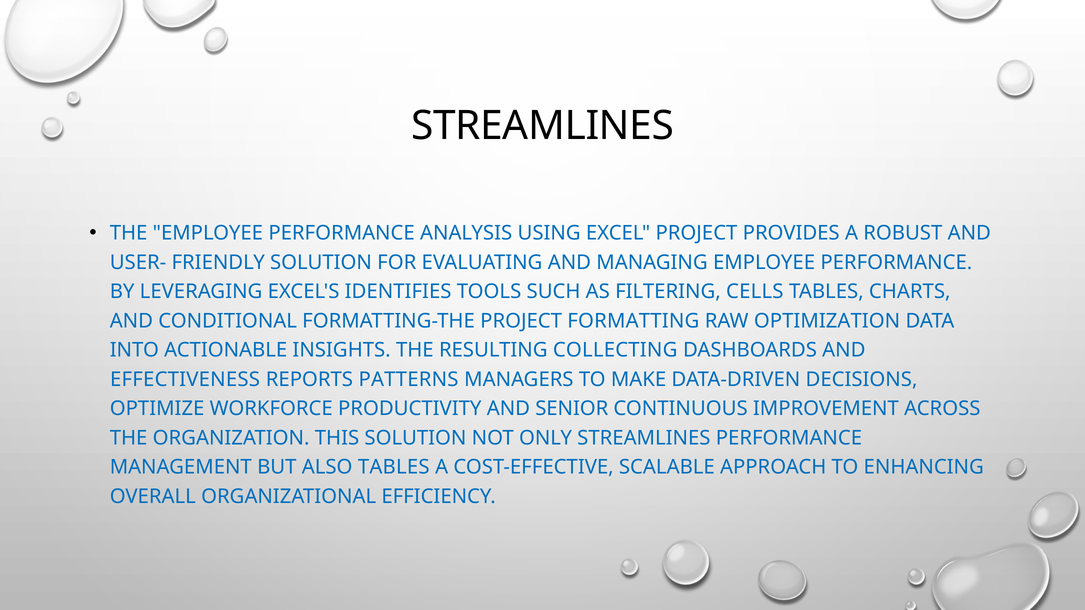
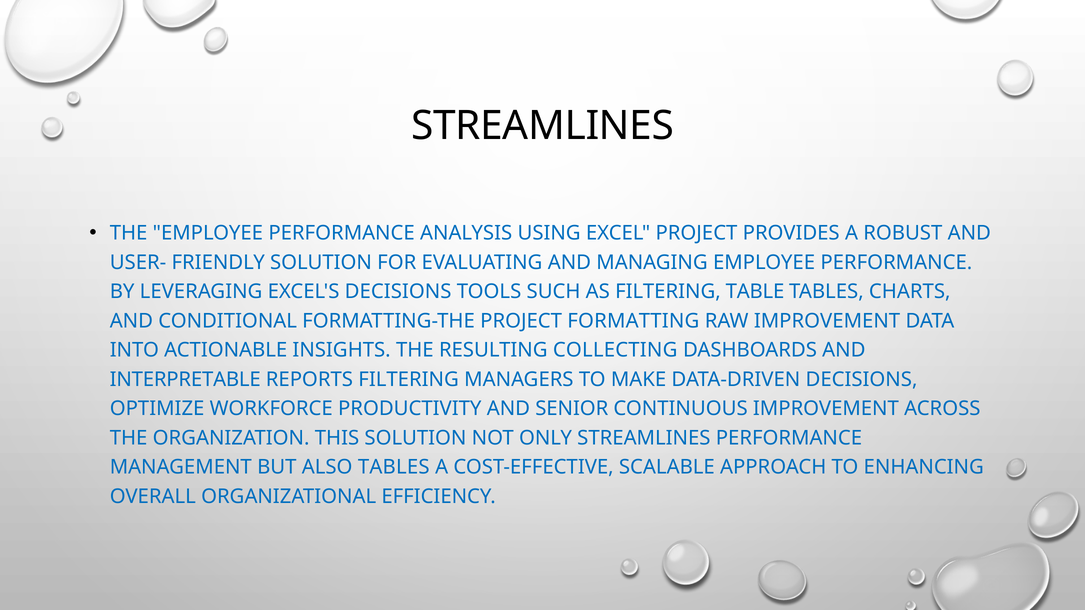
EXCEL'S IDENTIFIES: IDENTIFIES -> DECISIONS (398, 292)
CELLS: CELLS -> TABLE (755, 292)
RAW OPTIMIZATION: OPTIMIZATION -> IMPROVEMENT (827, 321)
EFFECTIVENESS: EFFECTIVENESS -> INTERPRETABLE (185, 380)
REPORTS PATTERNS: PATTERNS -> FILTERING (409, 380)
